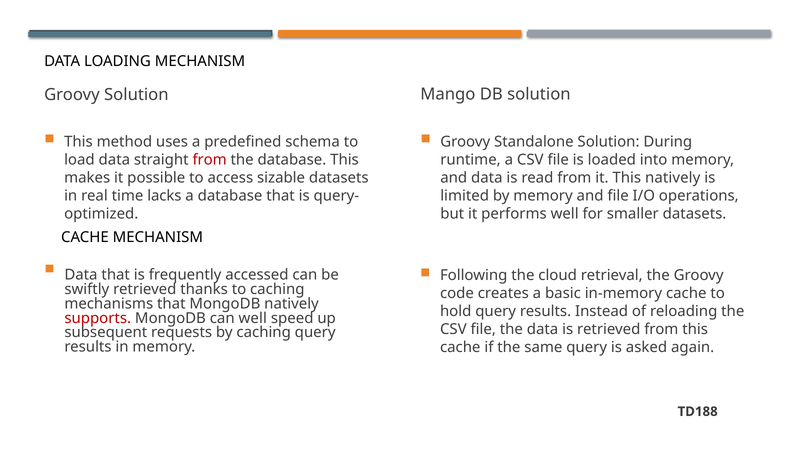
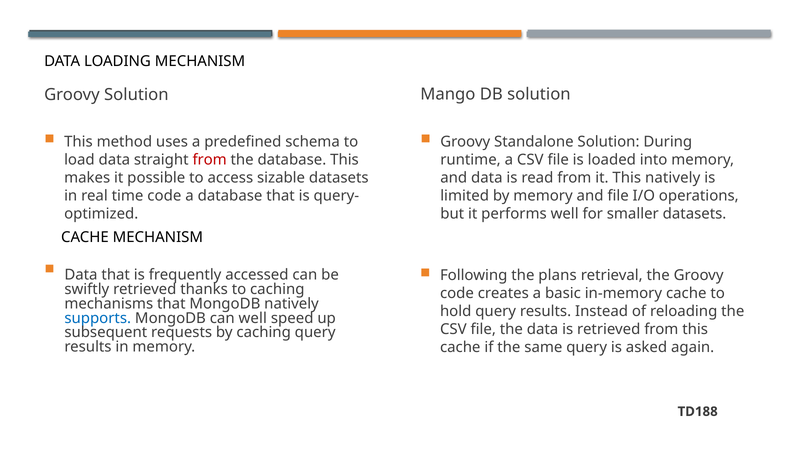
time lacks: lacks -> code (164, 196)
cloud: cloud -> plans (558, 275)
supports colour: red -> blue (98, 318)
